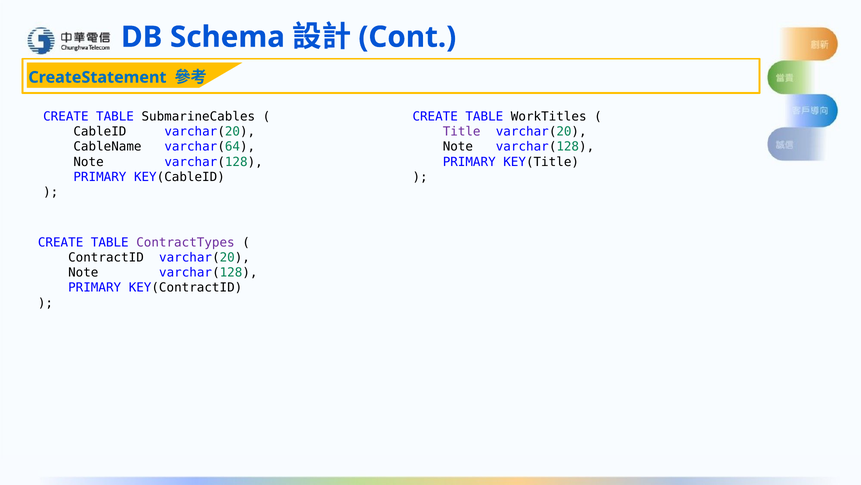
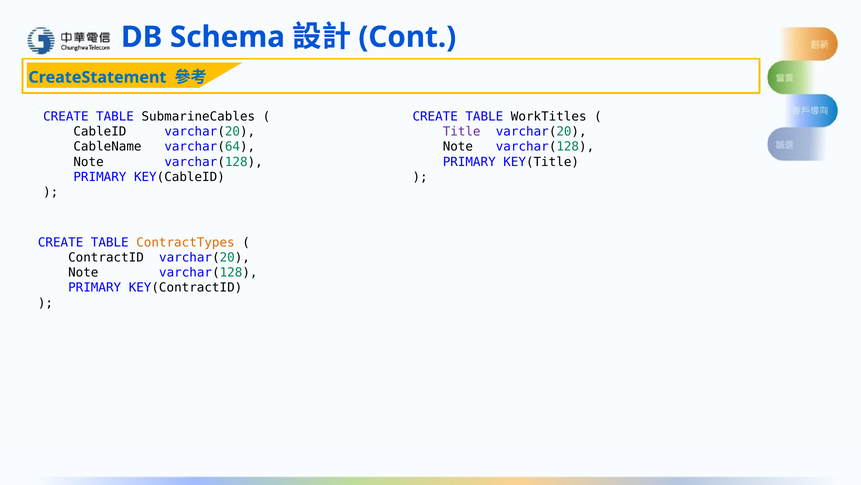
ContractTypes colour: purple -> orange (185, 242)
